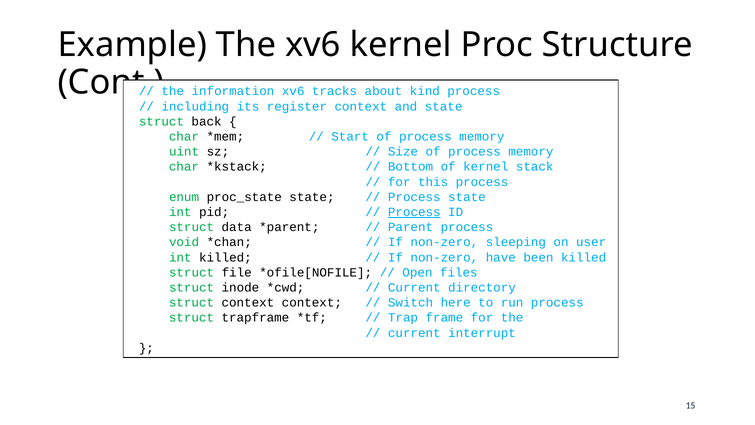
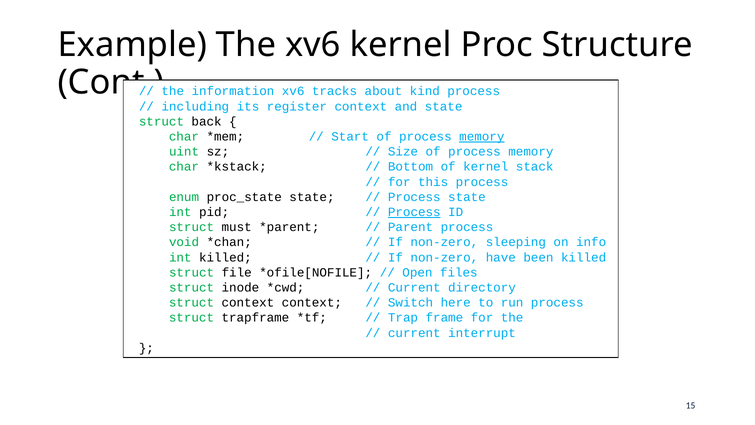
memory underline: none -> present (482, 136)
data: data -> must (237, 227)
user: user -> info (591, 242)
